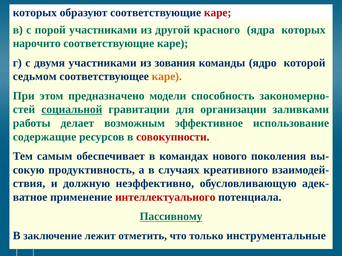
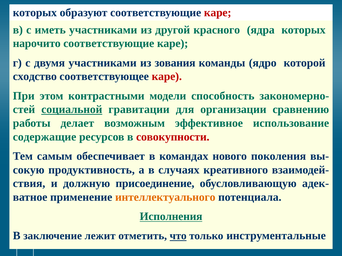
порой: порой -> иметь (50, 30)
седьмом: седьмом -> сходство (35, 77)
каре colour: orange -> red (167, 77)
предназначено: предназначено -> контрастными (106, 96)
заливками: заливками -> сравнению (301, 110)
неэффективно: неэффективно -> присоединение (155, 184)
интеллектуального colour: red -> orange (165, 197)
Пассивному: Пассивному -> Исполнения (171, 217)
что underline: none -> present (178, 236)
